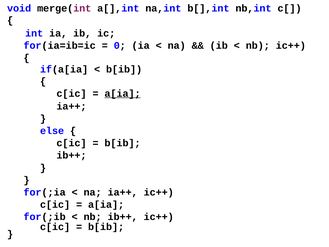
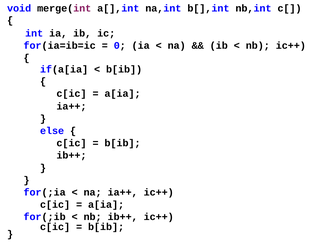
a[ia underline: present -> none (123, 93)
